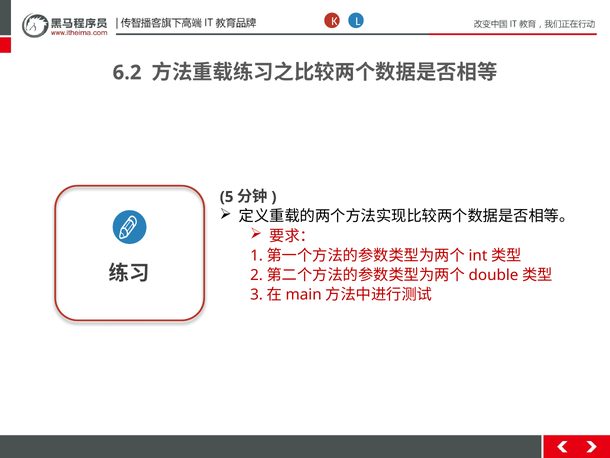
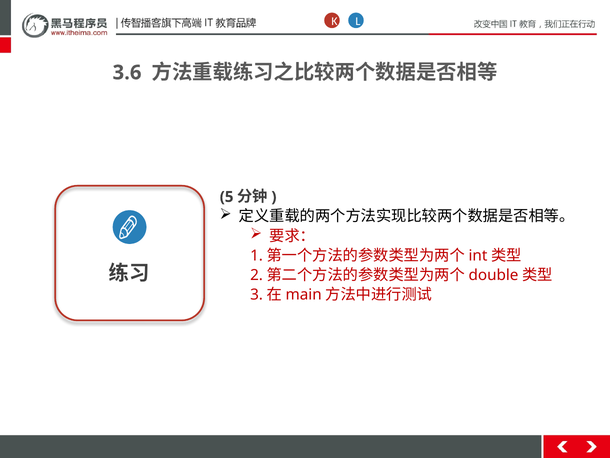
6.2: 6.2 -> 3.6 (127, 73)
